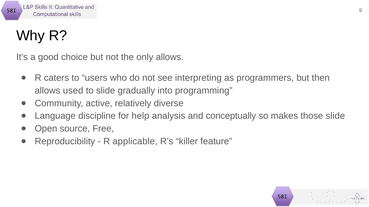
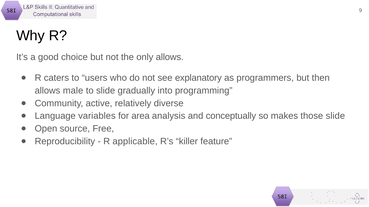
interpreting: interpreting -> explanatory (198, 78)
used: used -> male (73, 91)
discipline: discipline -> variables (97, 116)
help: help -> area (141, 116)
